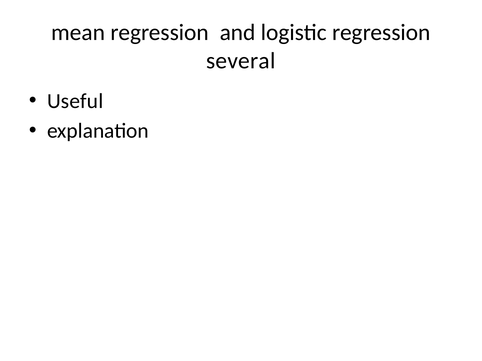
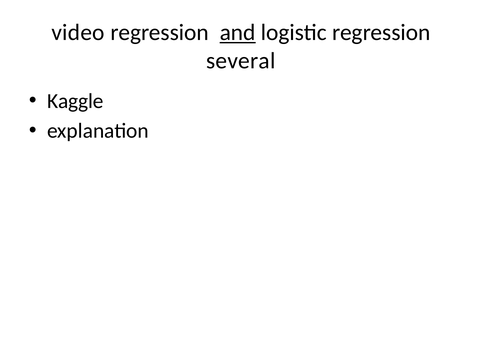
mean: mean -> video (78, 33)
and underline: none -> present (238, 33)
Useful: Useful -> Kaggle (75, 101)
